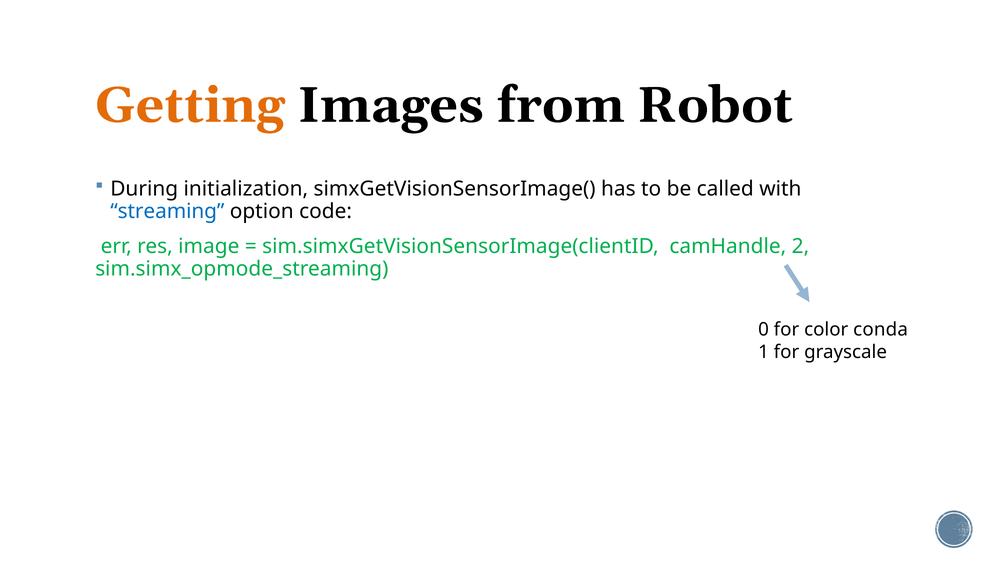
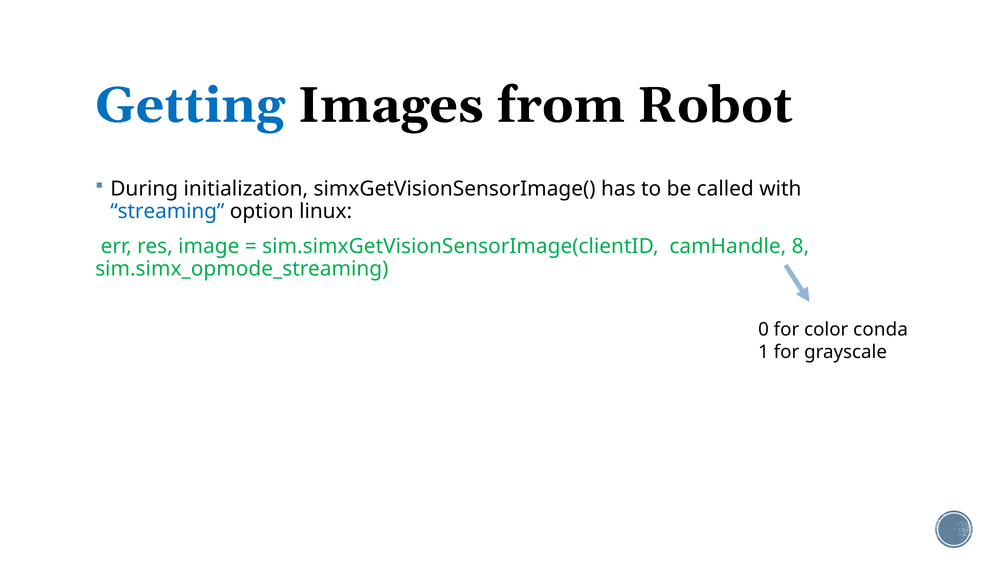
Getting colour: orange -> blue (190, 105)
code: code -> linux (326, 211)
2: 2 -> 8 (800, 246)
